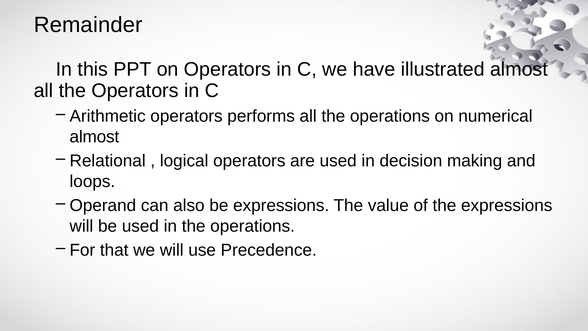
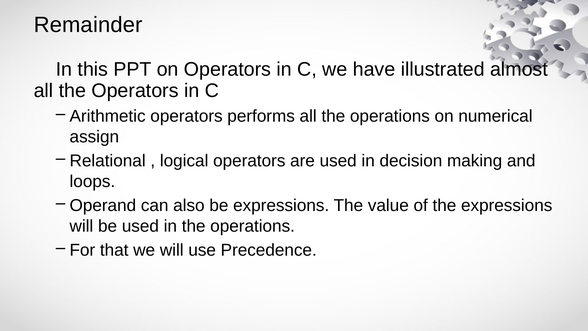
almost: almost -> assign (94, 137)
